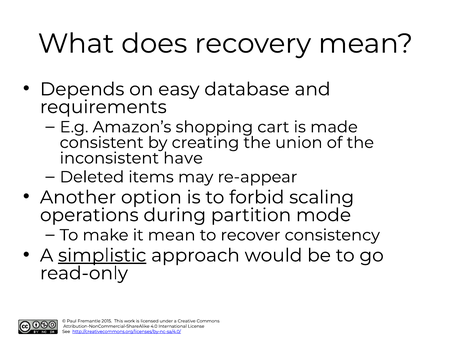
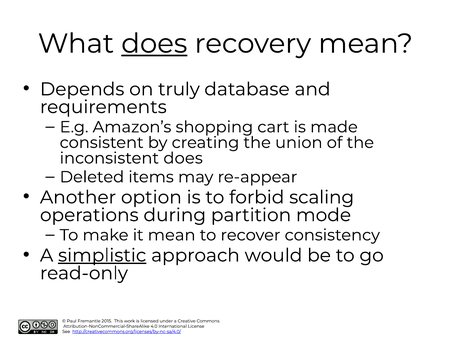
does underline: none -> present (154, 44)
easy: easy -> truly (179, 89)
inconsistent have: have -> does (183, 158)
